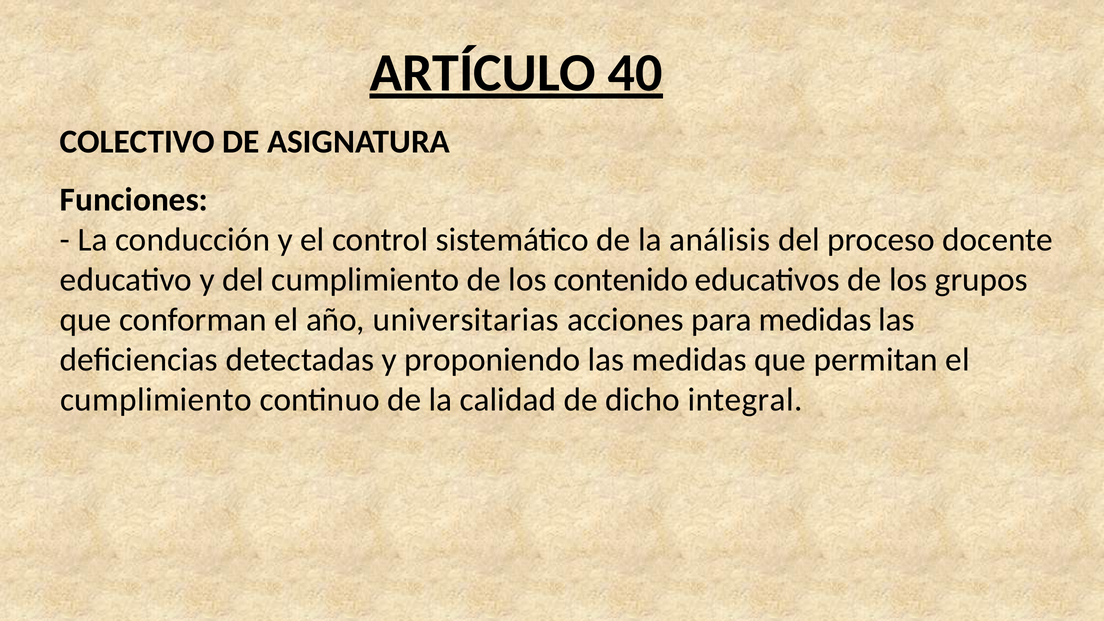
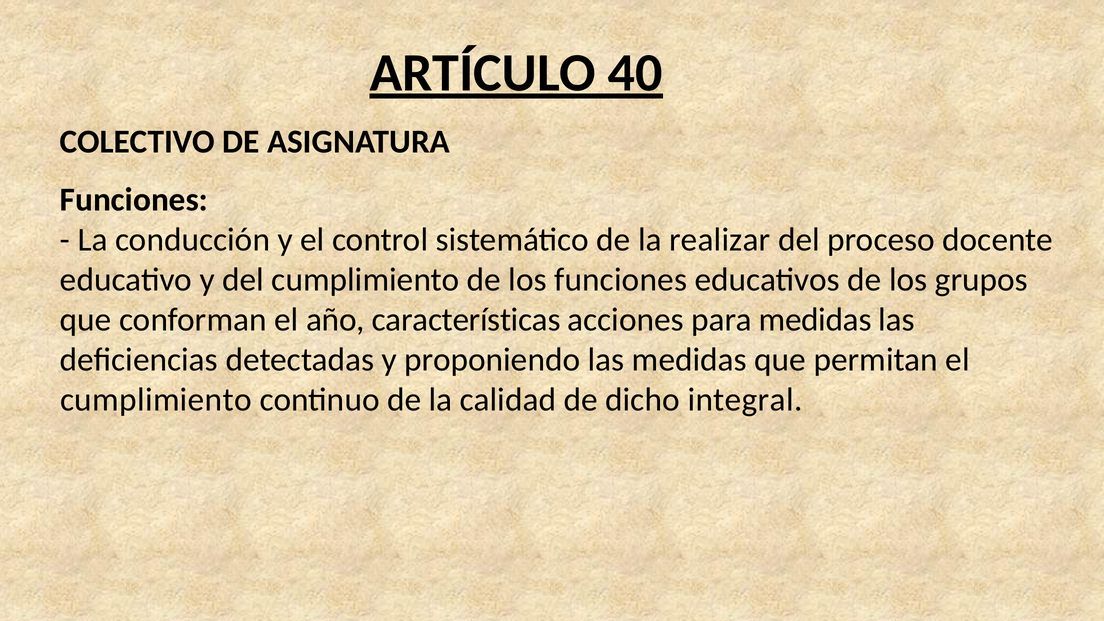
análisis: análisis -> realizar (720, 240)
los contenido: contenido -> funciones (621, 280)
universitarias: universitarias -> características (466, 320)
